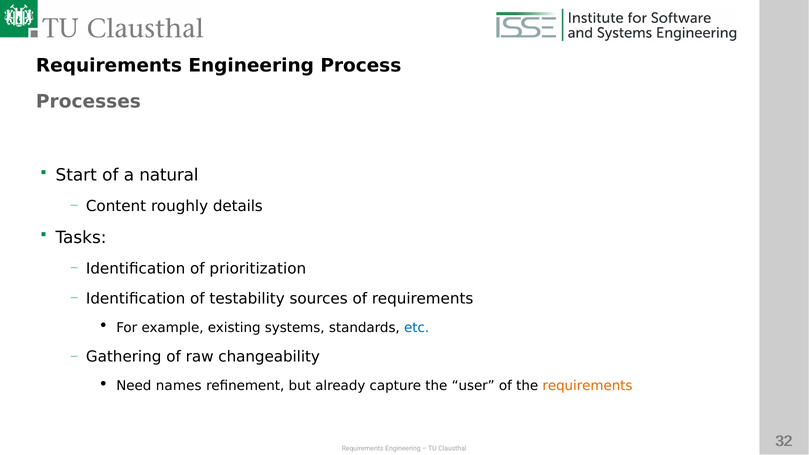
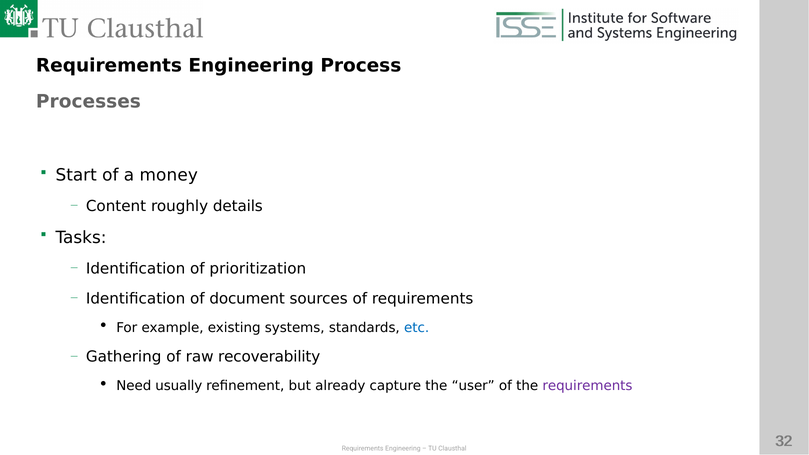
natural: natural -> money (169, 175)
testability: testability -> document (247, 299)
changeability: changeability -> recoverability (269, 357)
names: names -> usually (179, 386)
requirements colour: orange -> purple (587, 386)
